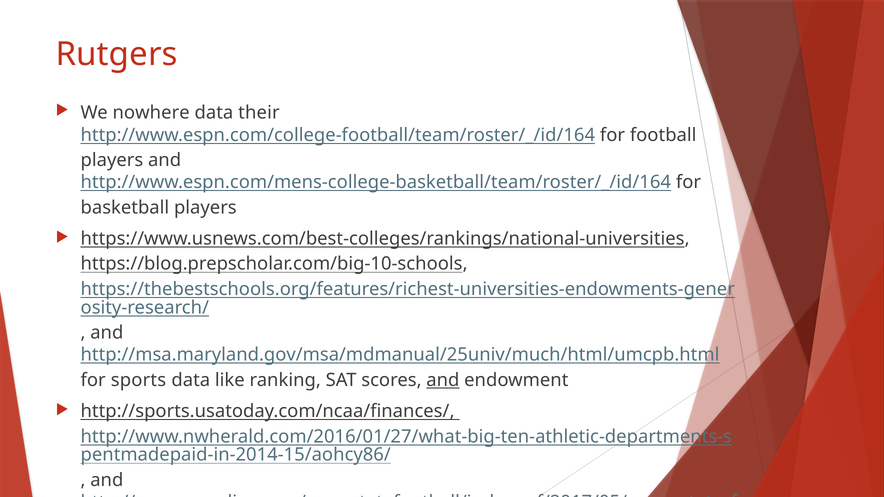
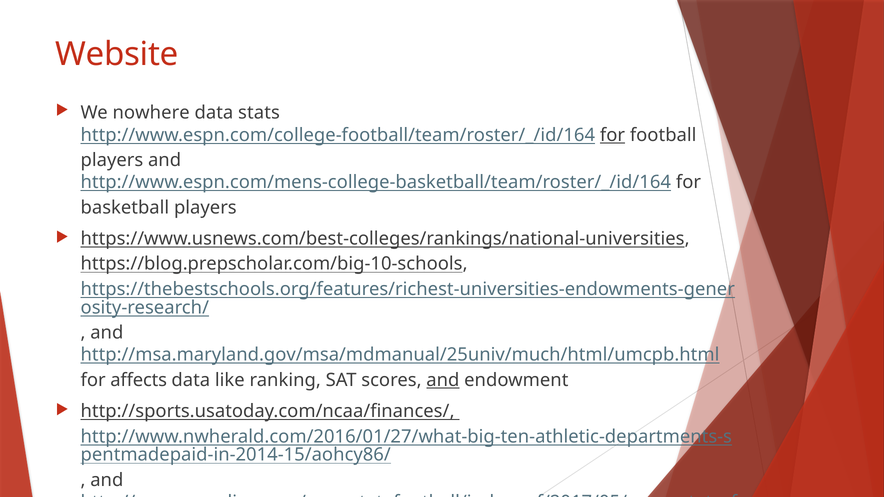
Rutgers: Rutgers -> Website (117, 54)
their: their -> stats (259, 113)
for underline: none -> present (613, 135)
sports: sports -> affects (139, 380)
